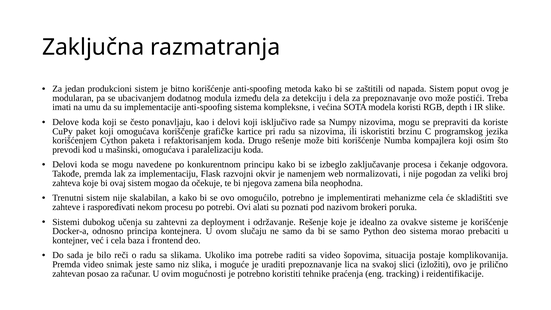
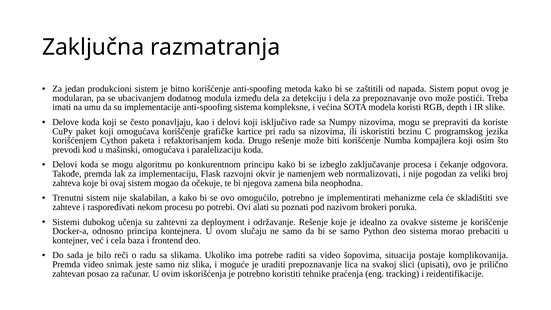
navedene: navedene -> algoritmu (154, 165)
izložiti: izložiti -> upisati (434, 264)
mogućnosti: mogućnosti -> iskorišćenja (204, 274)
